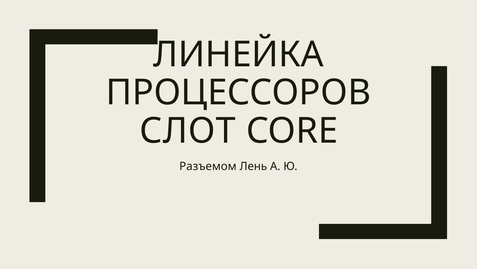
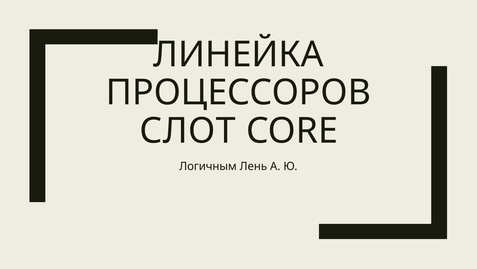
Разъемом: Разъемом -> Логичным (208, 166)
